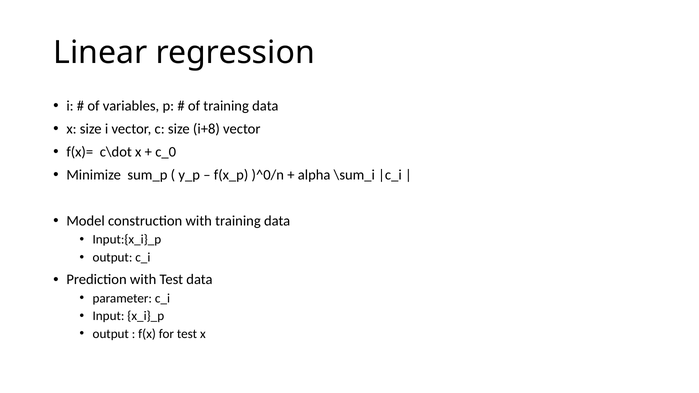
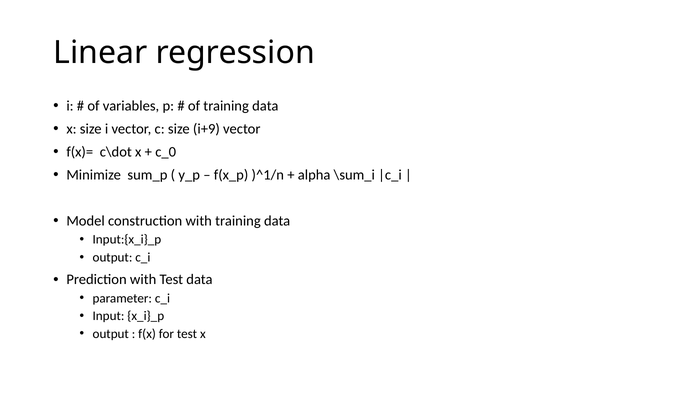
i+8: i+8 -> i+9 (206, 129)
)^0/n: )^0/n -> )^1/n (268, 175)
